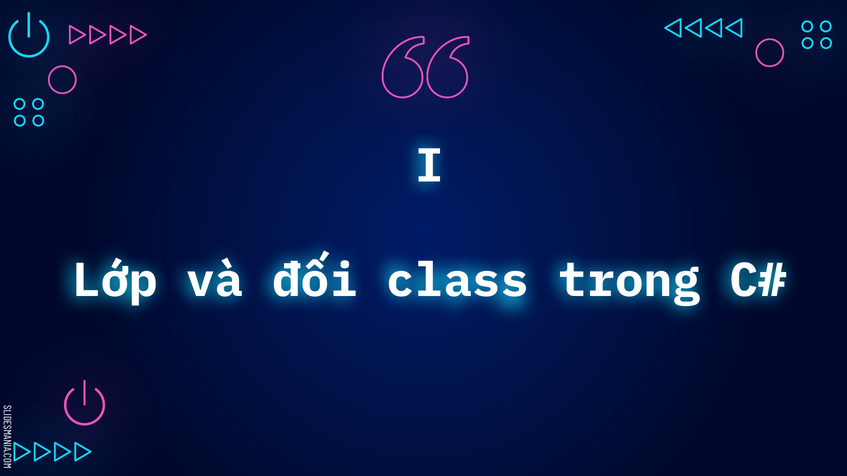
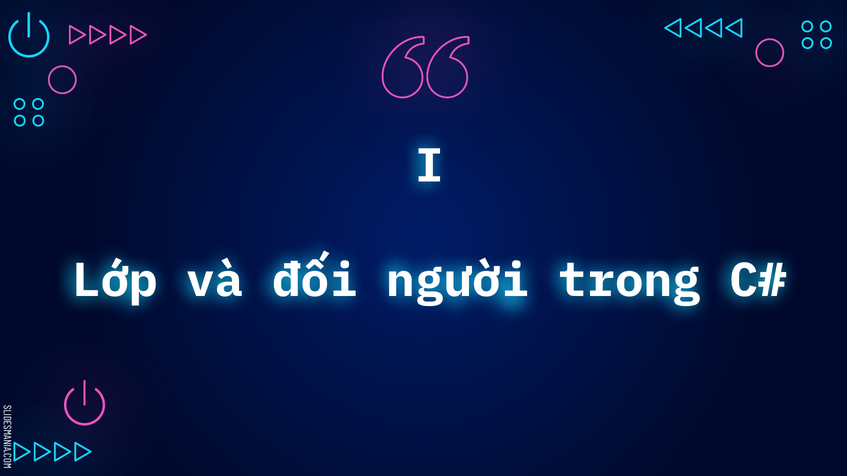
class: class -> người (458, 281)
